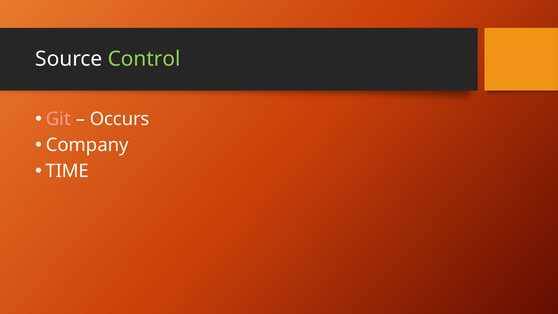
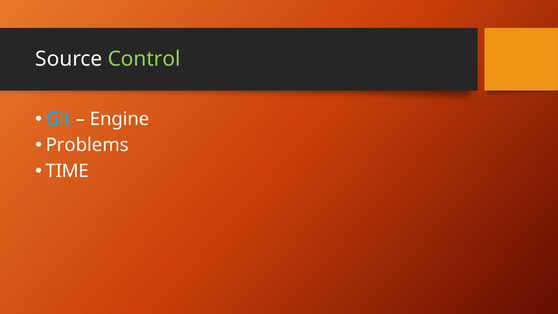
Git colour: pink -> light blue (58, 119)
Occurs: Occurs -> Engine (120, 119)
Company: Company -> Problems (87, 145)
